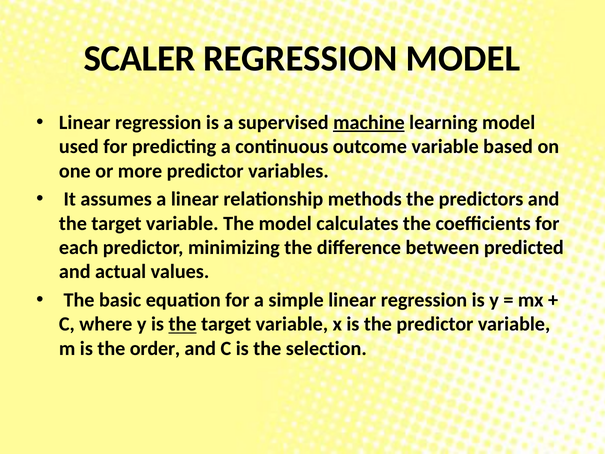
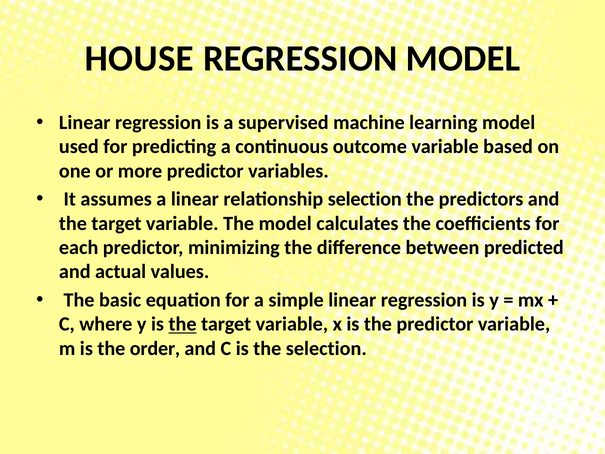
SCALER: SCALER -> HOUSE (139, 59)
machine underline: present -> none (369, 122)
relationship methods: methods -> selection (365, 199)
